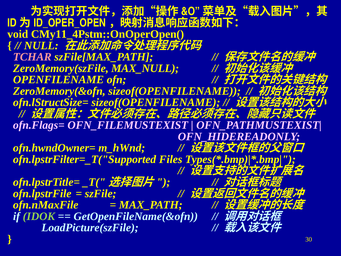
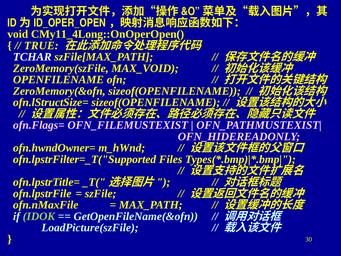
CMy11_4Pstm::OnOperOpen(: CMy11_4Pstm::OnOperOpen( -> CMy11_4Long::OnOperOpen( (108, 34)
NULL: NULL -> TRUE (41, 45)
TCHAR colour: pink -> white (32, 57)
MAX_NULL: MAX_NULL -> MAX_VOID (145, 68)
